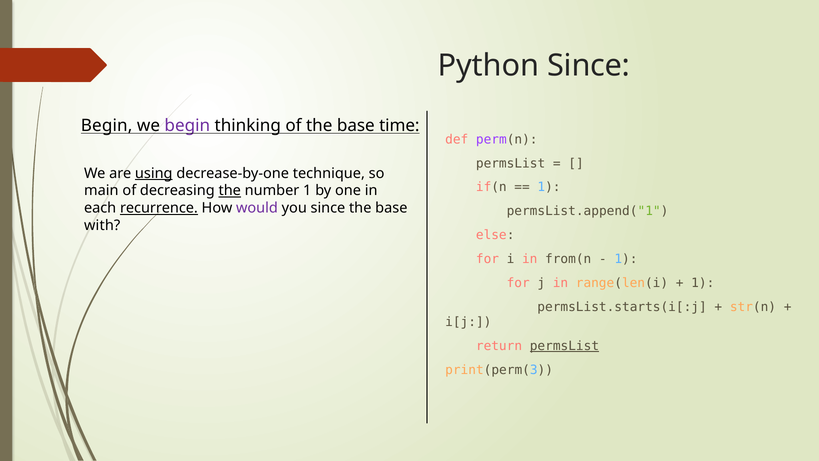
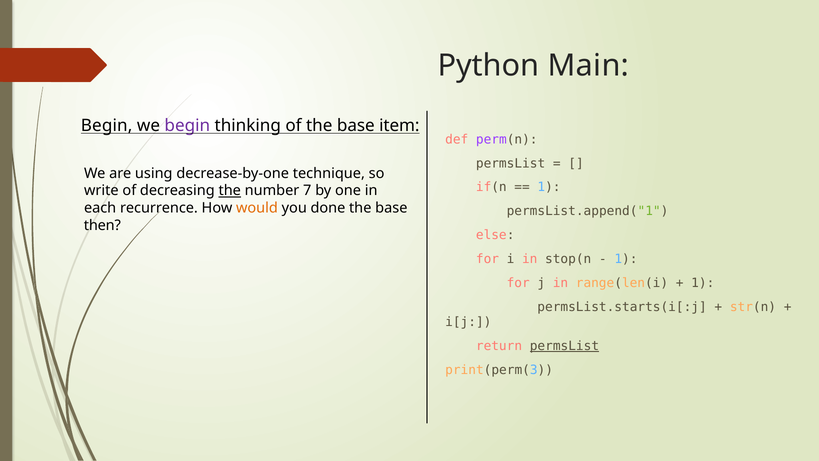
Python Since: Since -> Main (588, 66)
time: time -> item (399, 125)
using underline: present -> none (154, 173)
main: main -> write (101, 191)
number 1: 1 -> 7 (307, 191)
recurrence underline: present -> none (159, 208)
would colour: purple -> orange (257, 208)
you since: since -> done (328, 208)
with: with -> then (102, 225)
from(n: from(n -> stop(n (568, 259)
